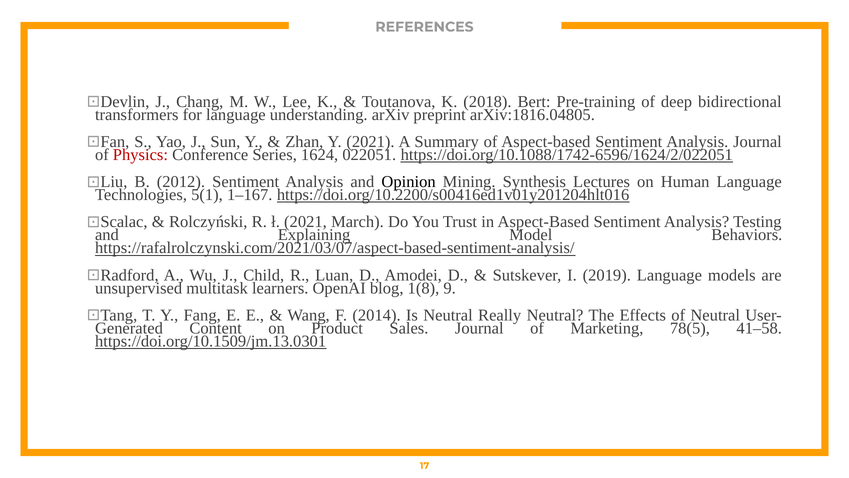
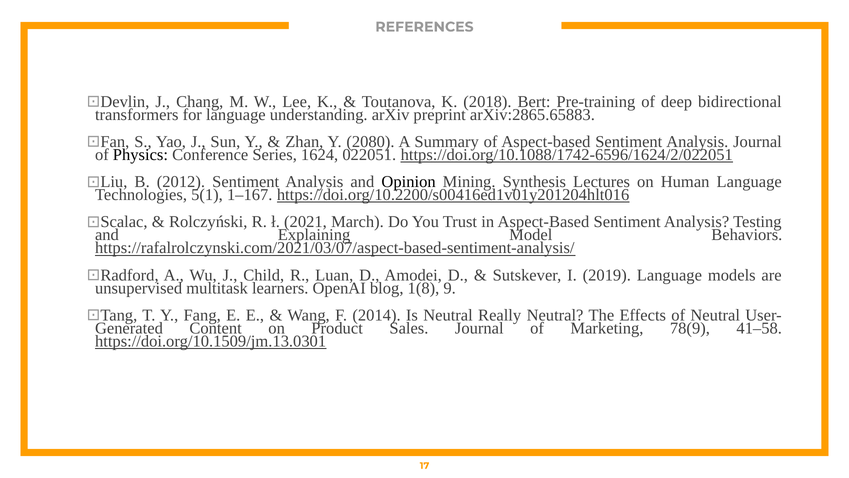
arXiv:1816.04805: arXiv:1816.04805 -> arXiv:2865.65883 (532, 114)
Y 2021: 2021 -> 2080 (371, 142)
Physics colour: red -> black (140, 155)
78(5: 78(5 -> 78(9 (690, 328)
